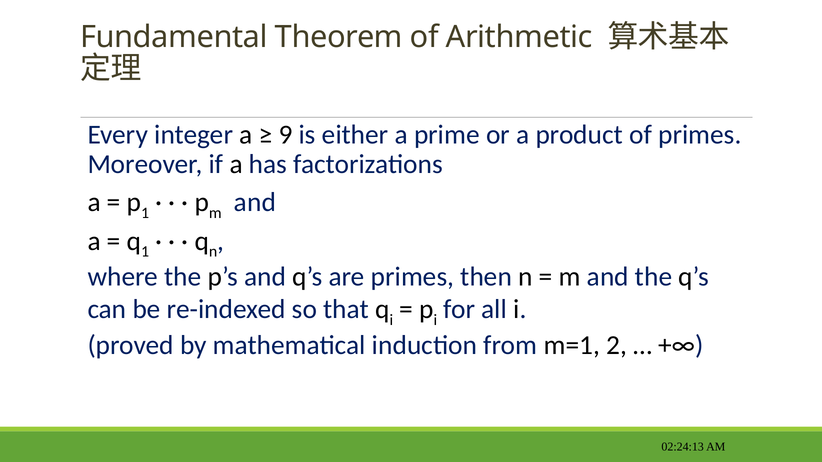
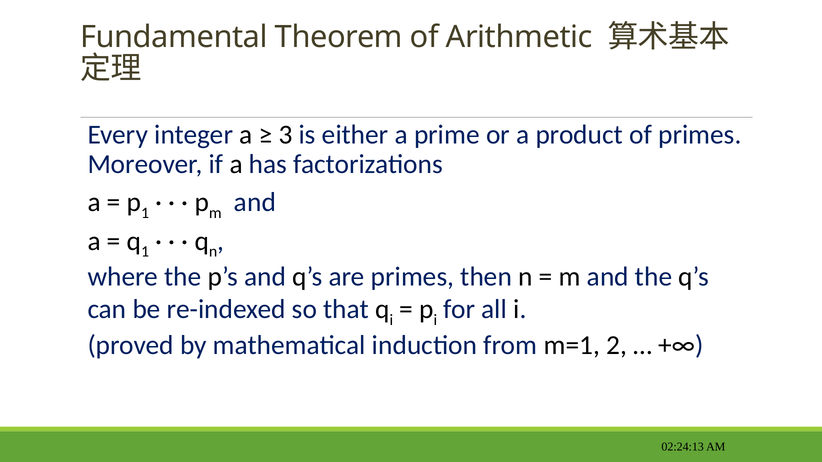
9: 9 -> 3 (285, 135)
